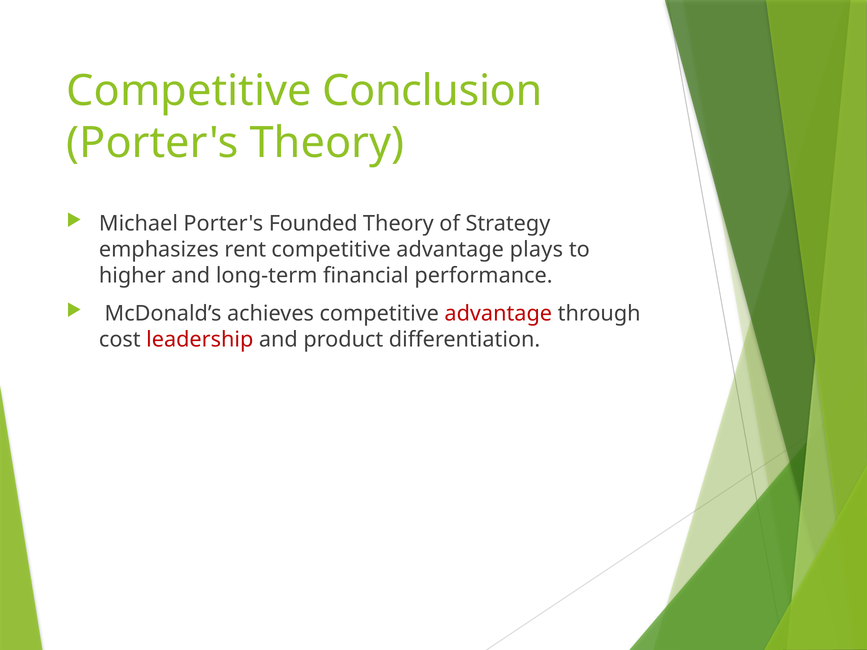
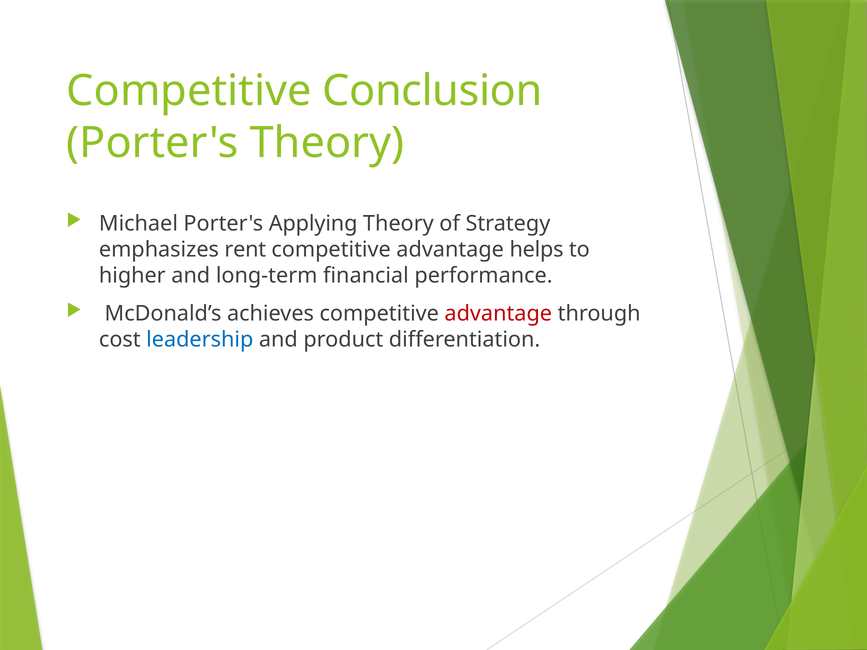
Founded: Founded -> Applying (313, 224)
plays: plays -> helps (537, 250)
leadership colour: red -> blue (200, 340)
